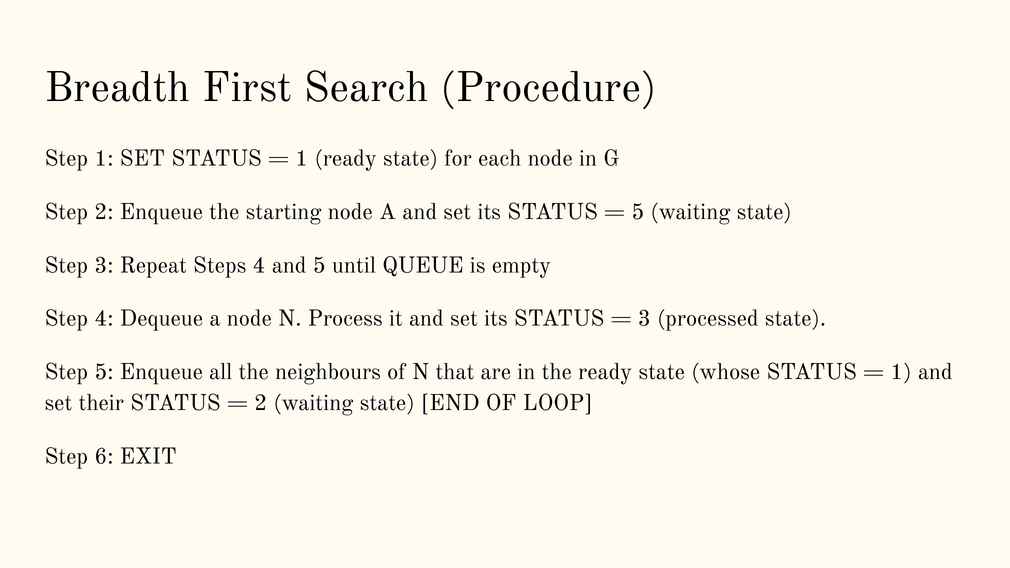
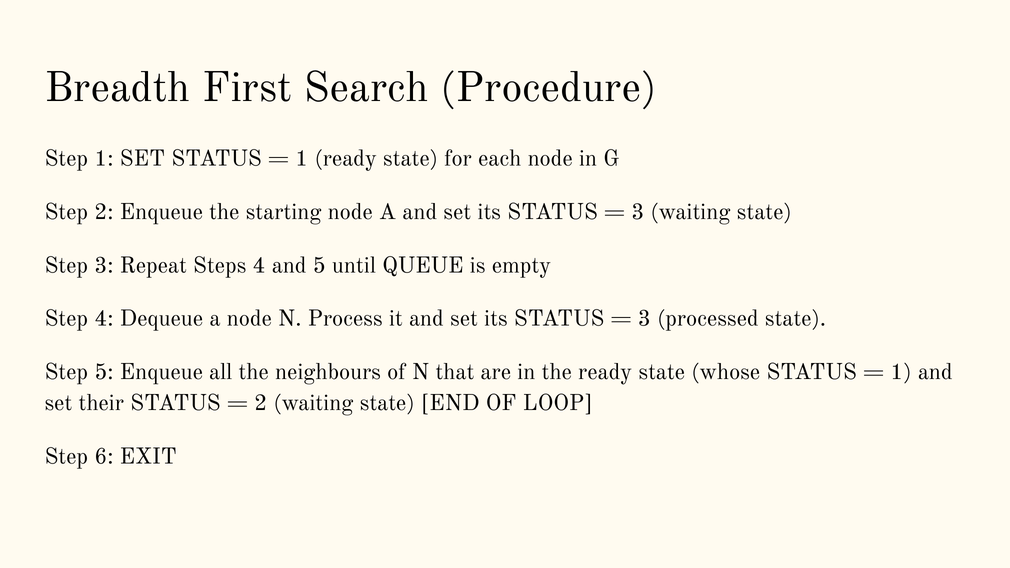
5: 5 -> 3 (638, 212)
